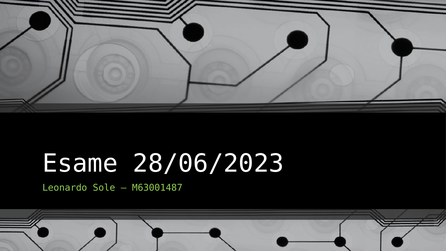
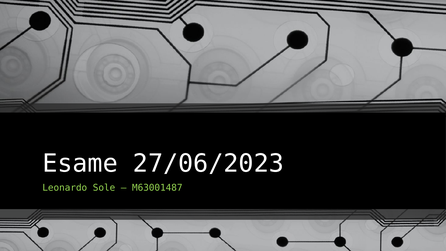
28/06/2023: 28/06/2023 -> 27/06/2023 (208, 164)
